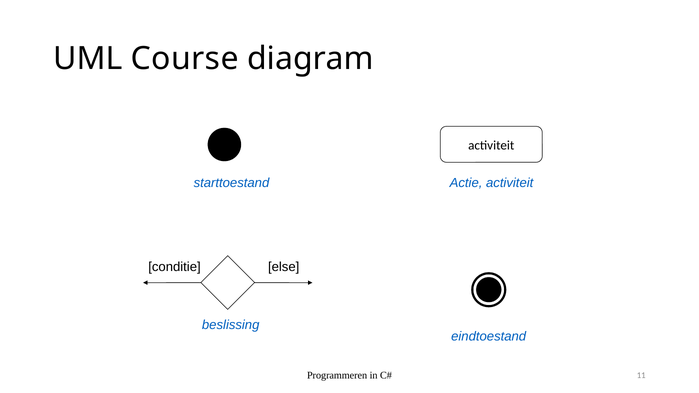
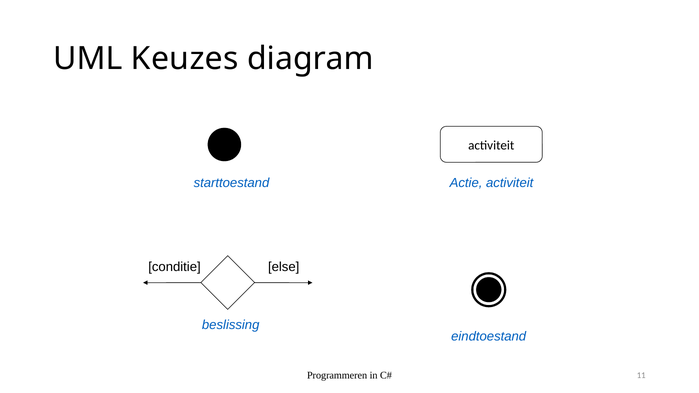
Course: Course -> Keuzes (185, 59)
